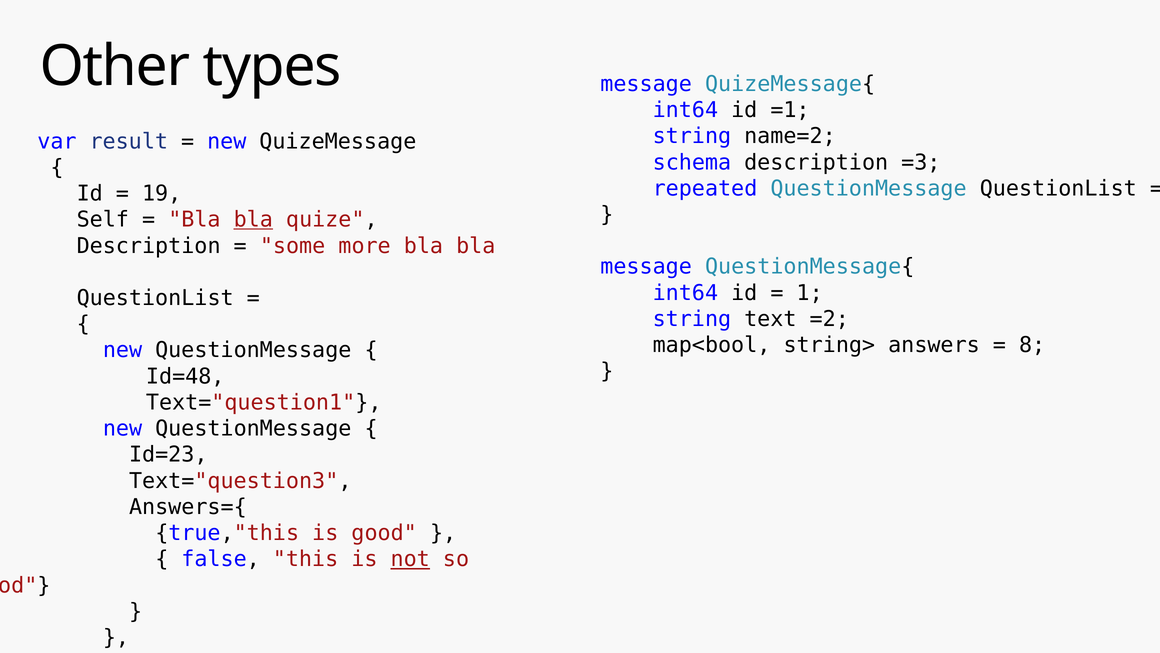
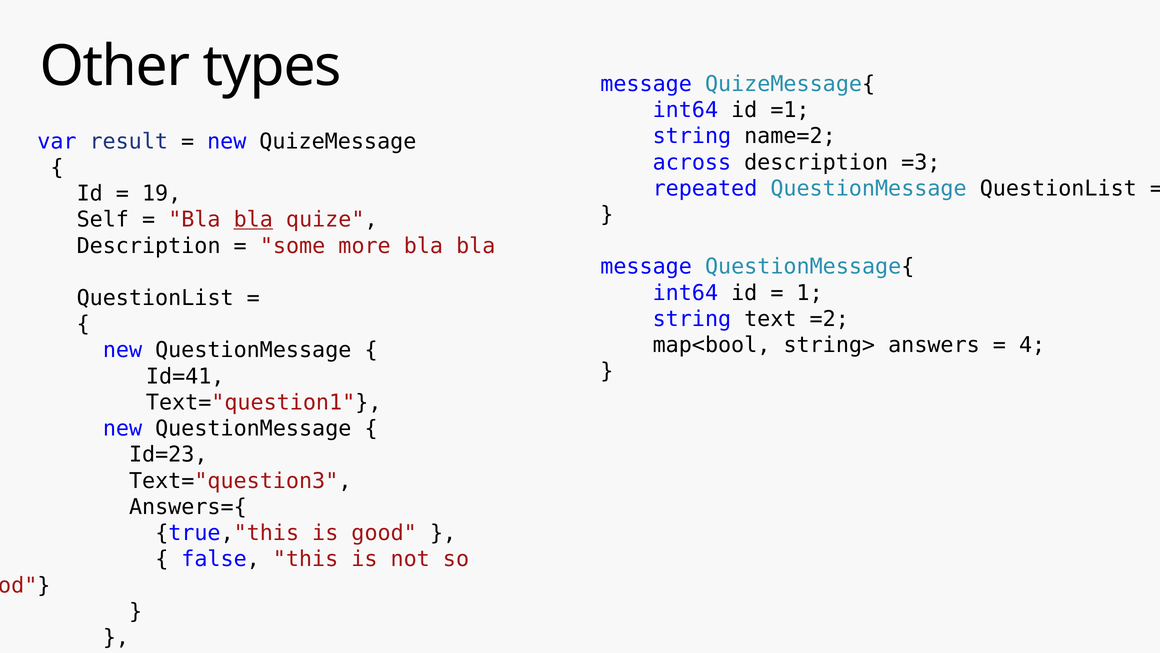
schema: schema -> across (692, 162)
8: 8 -> 4 (1032, 345)
Id=48: Id=48 -> Id=41 (185, 376)
not underline: present -> none (410, 559)
